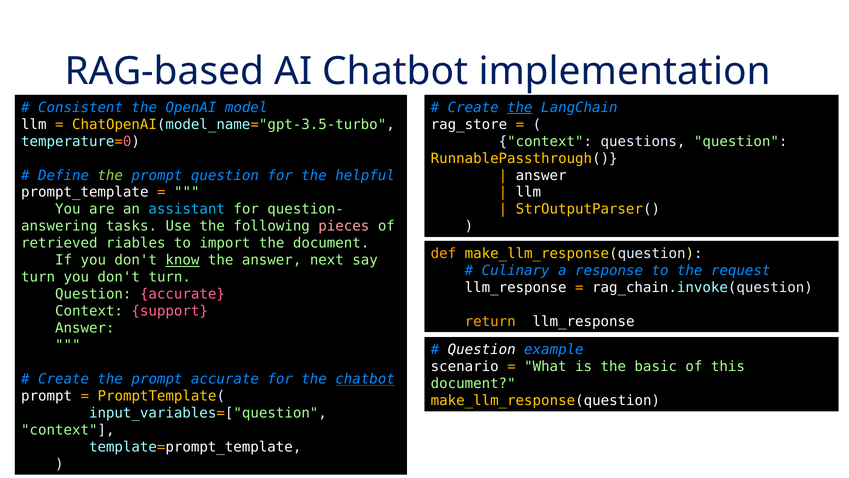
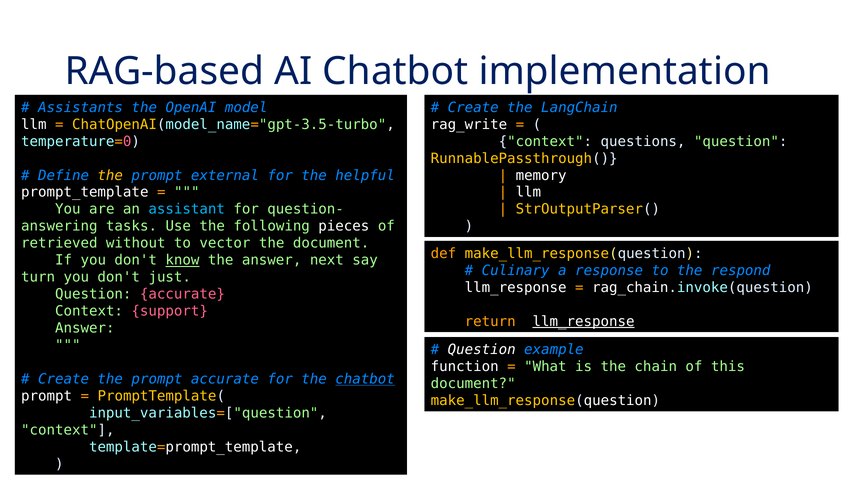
Consistent: Consistent -> Assistants (81, 107)
the underline: present -> none (520, 107)
rag_store: rag_store -> rag_write (469, 124)
the colour: light green -> yellow (110, 175)
prompt question: question -> external (225, 175)
answer: answer -> memory (541, 175)
pieces colour: pink -> white (344, 226)
riables: riables -> without (136, 243)
import: import -> vector (225, 243)
request: request -> respond (741, 270)
don't turn: turn -> just (170, 277)
llm_response underline: none -> present (584, 321)
scenario: scenario -> function (465, 366)
basic: basic -> chain (656, 366)
